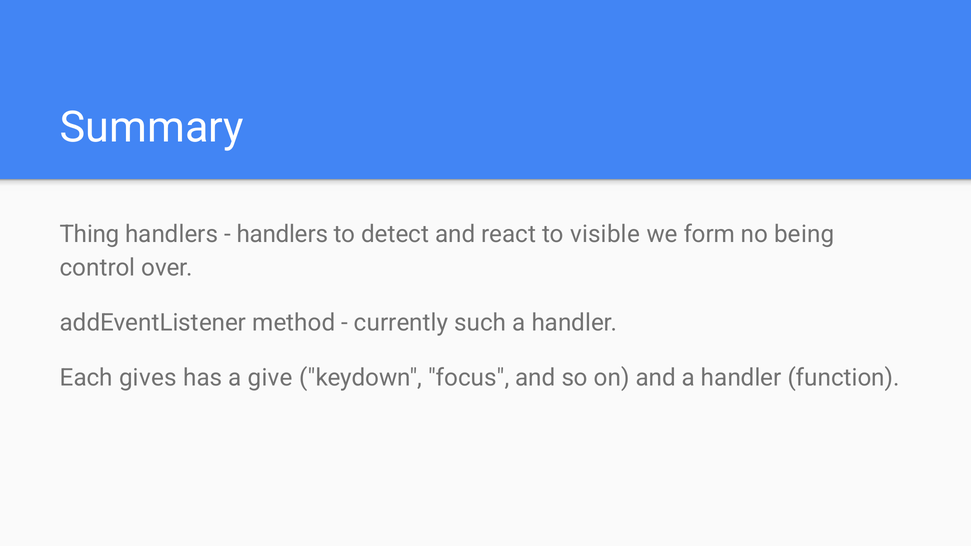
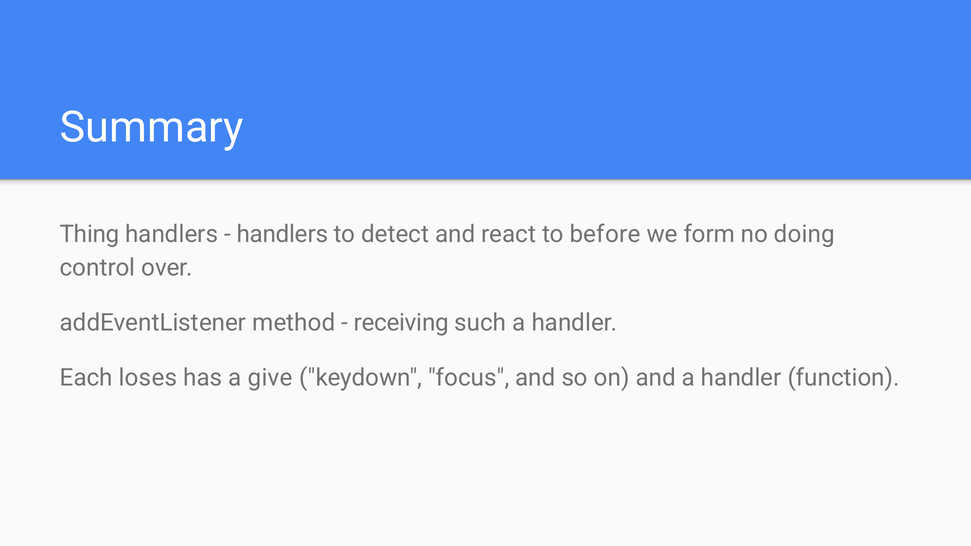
visible: visible -> before (605, 234)
being: being -> doing (804, 234)
currently: currently -> receiving (401, 323)
gives: gives -> loses (148, 378)
